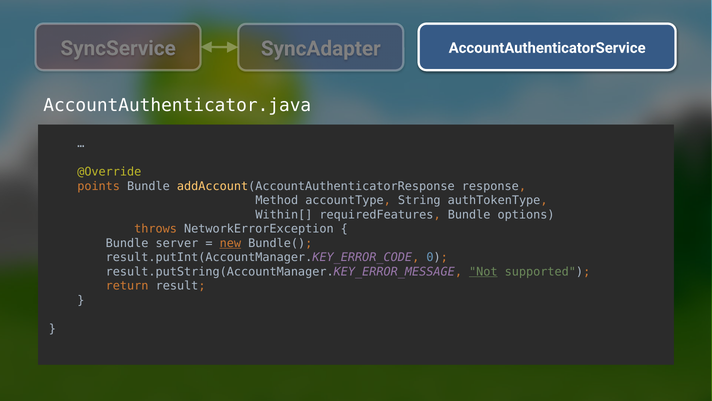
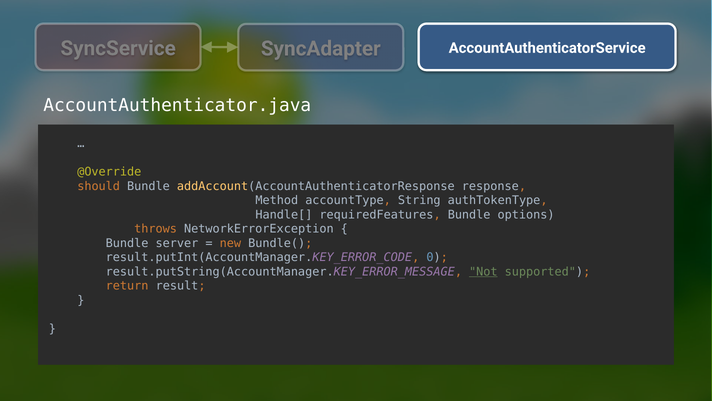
points: points -> should (99, 186)
Within[: Within[ -> Handle[ (284, 214)
new underline: present -> none (230, 243)
